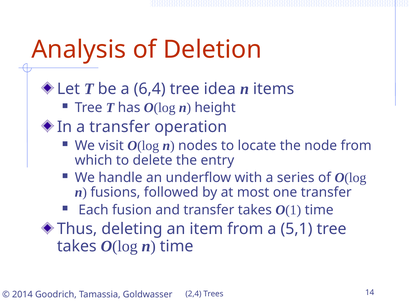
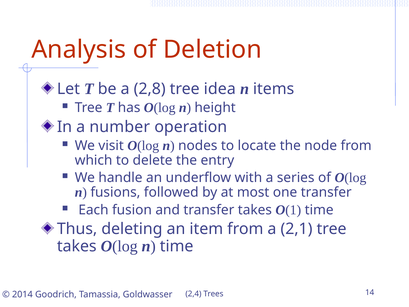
6,4: 6,4 -> 2,8 (150, 89)
a transfer: transfer -> number (120, 127)
5,1: 5,1 -> 2,1 (297, 229)
